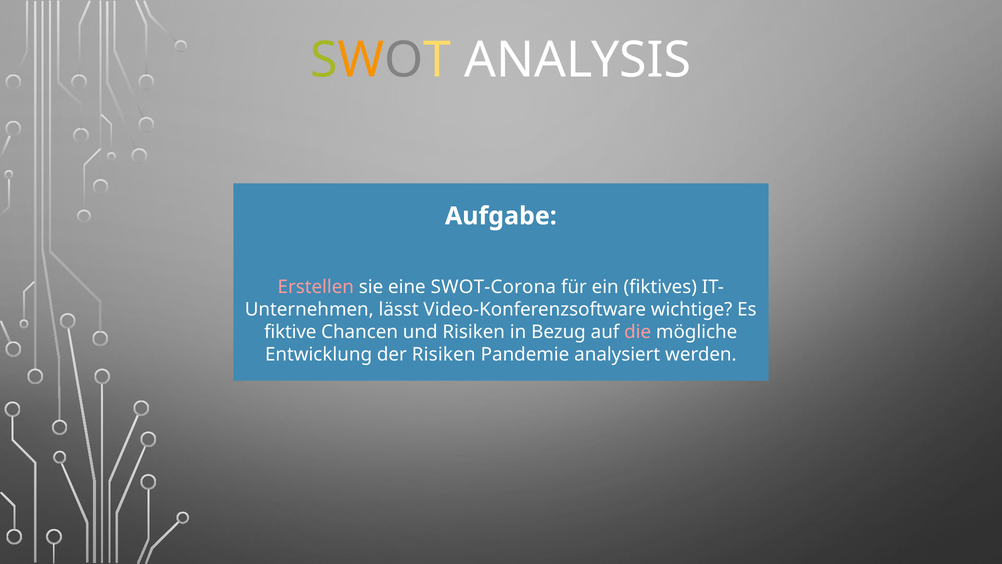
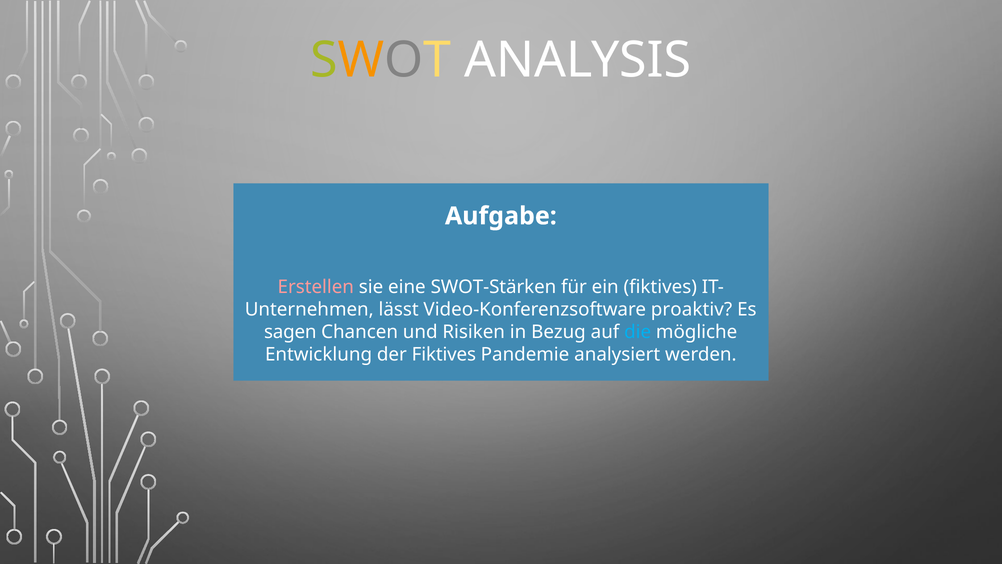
SWOT-Corona: SWOT-Corona -> SWOT-Stärken (493, 287)
wichtige: wichtige -> proaktiv (692, 309)
fiktive: fiktive -> sagen (290, 332)
die colour: pink -> light blue (638, 332)
der Risiken: Risiken -> Fiktives (444, 355)
